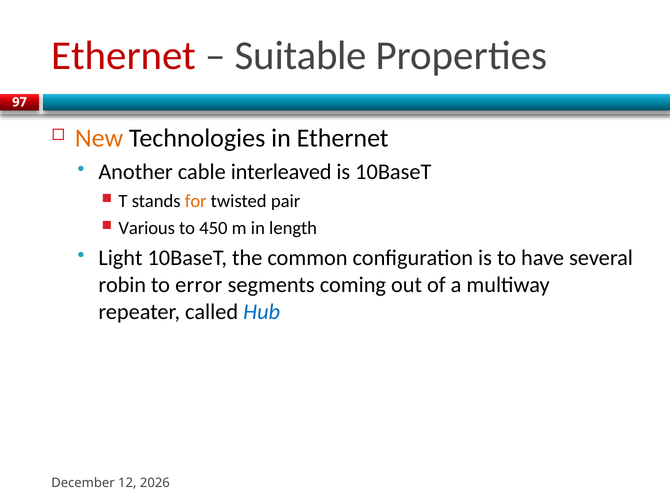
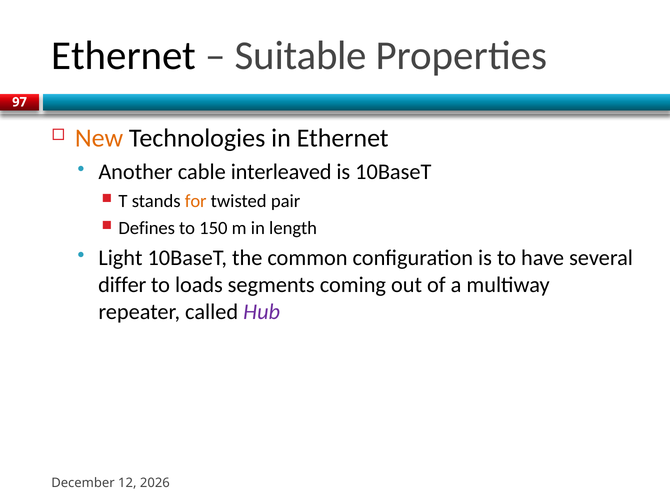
Ethernet colour: red -> black (124, 56)
Various: Various -> Defines (147, 228)
450: 450 -> 150 (213, 228)
robin: robin -> differ (122, 285)
error: error -> loads (199, 285)
Hub colour: blue -> purple (262, 311)
